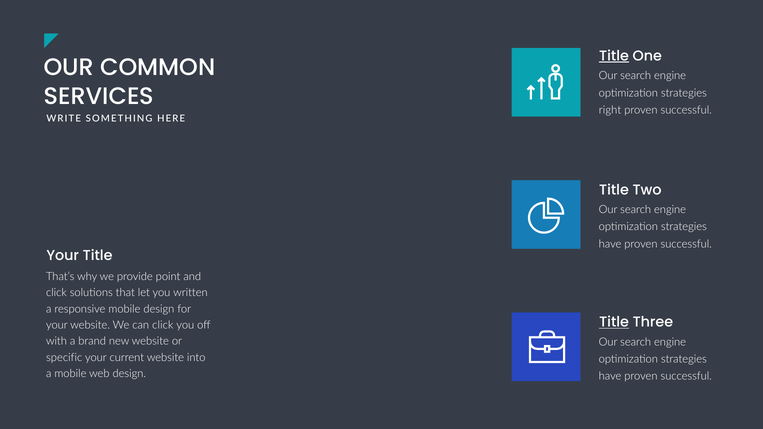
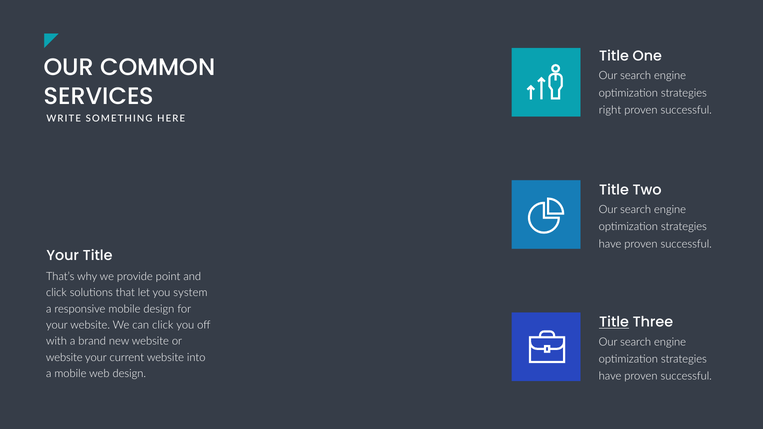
Title underline: present -> none (614, 56)
written: written -> system (190, 293)
specific: specific -> website (64, 358)
